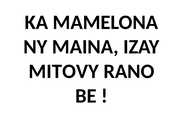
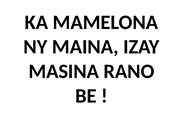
MITOVY: MITOVY -> MASINA (64, 71)
